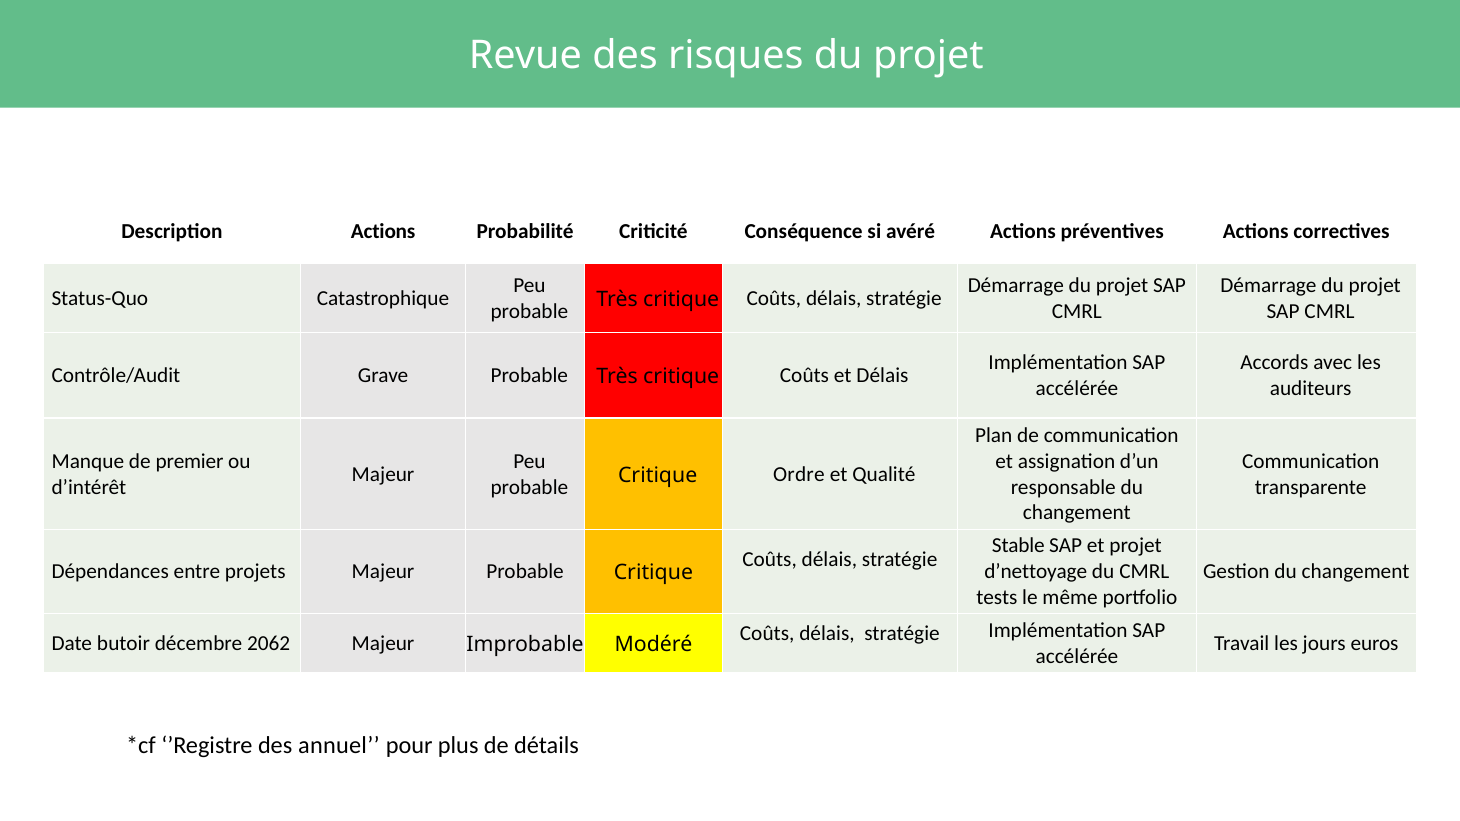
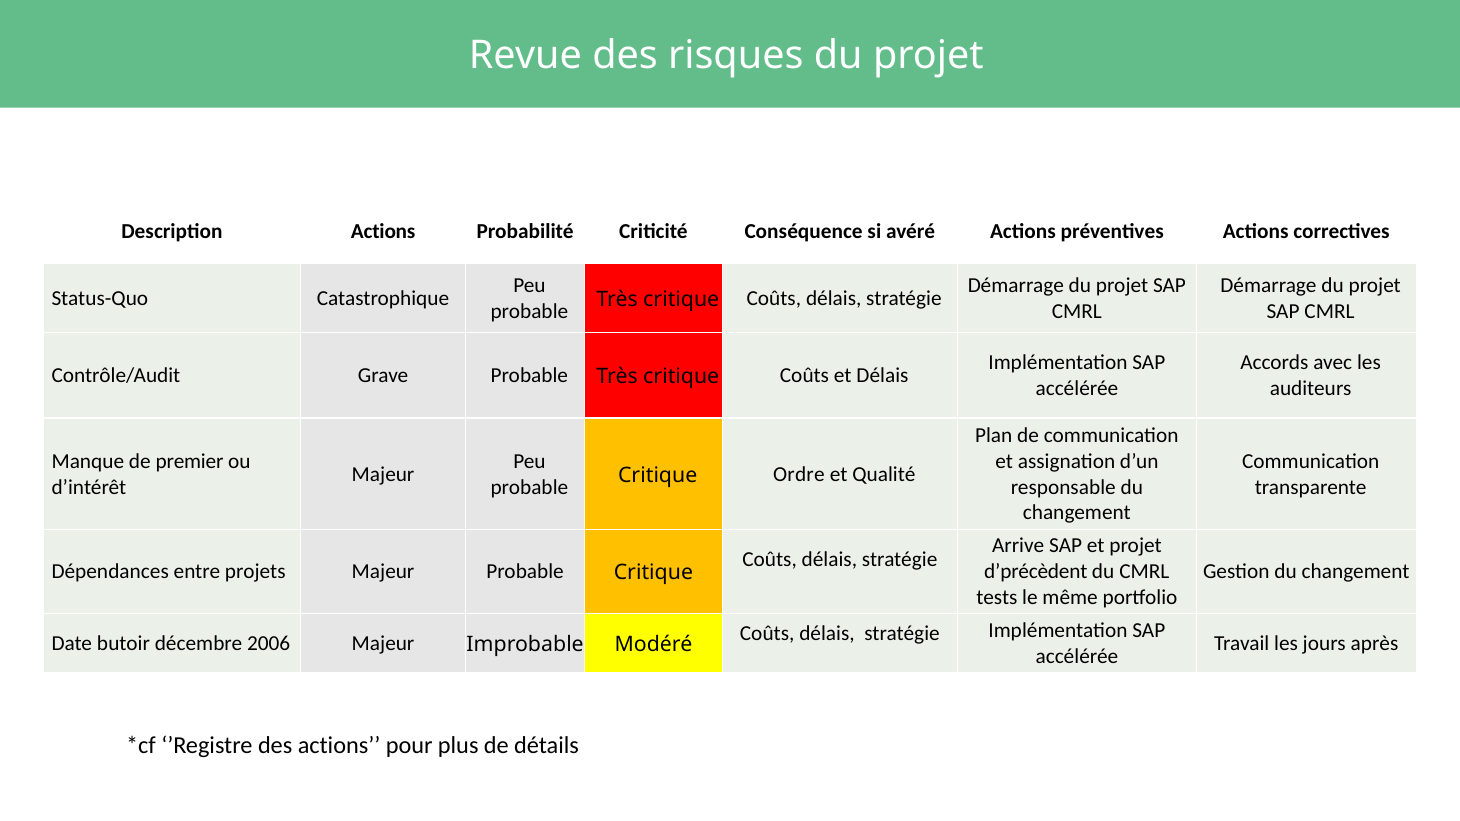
Stable: Stable -> Arrive (1018, 546)
d’nettoyage: d’nettoyage -> d’précèdent (1036, 572)
2062: 2062 -> 2006 (269, 644)
euros: euros -> après (1375, 644)
des annuel: annuel -> actions (339, 746)
